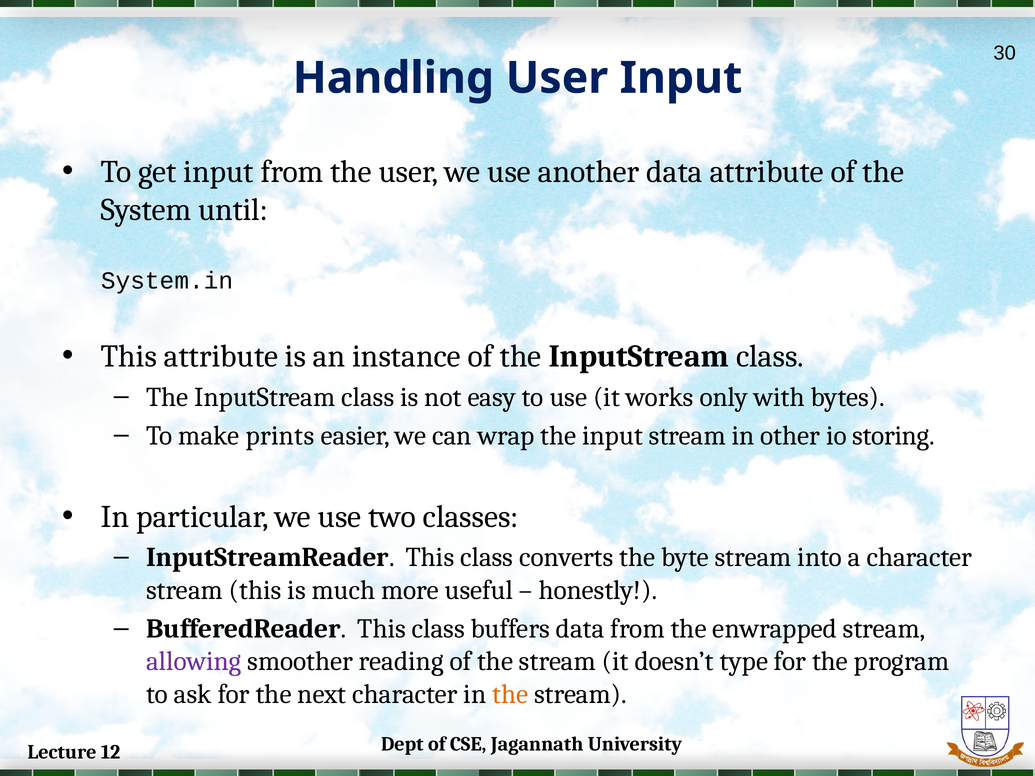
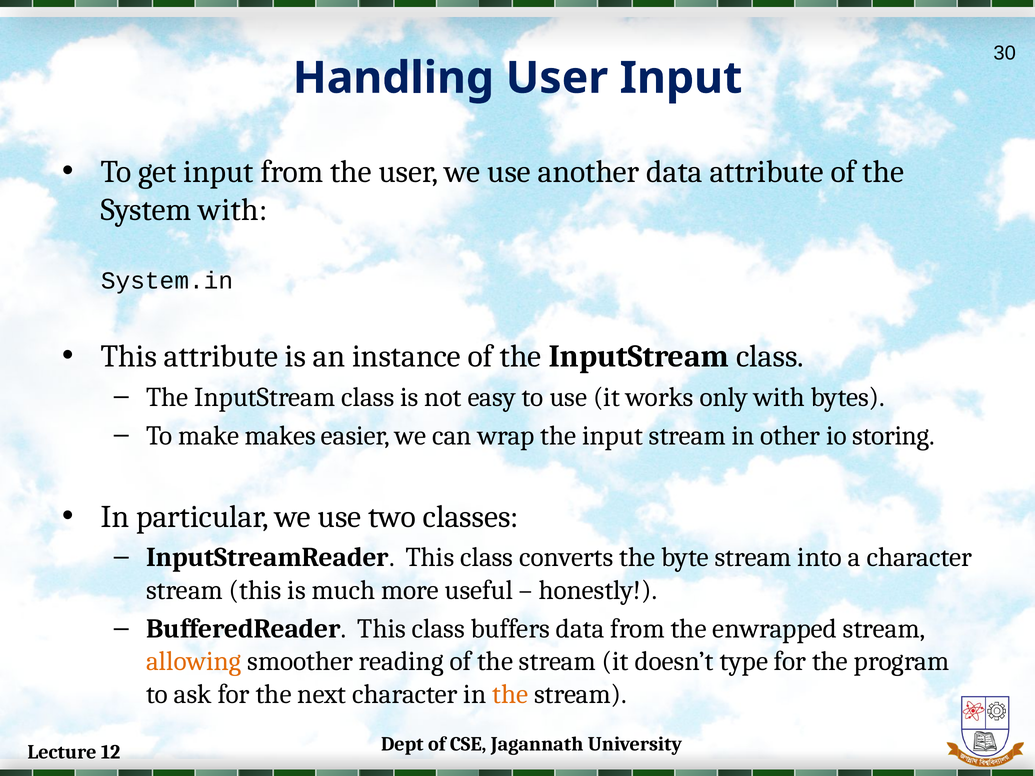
System until: until -> with (233, 210)
prints: prints -> makes (280, 436)
allowing colour: purple -> orange (194, 662)
